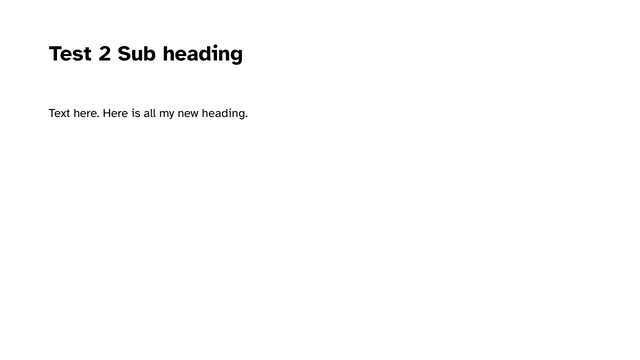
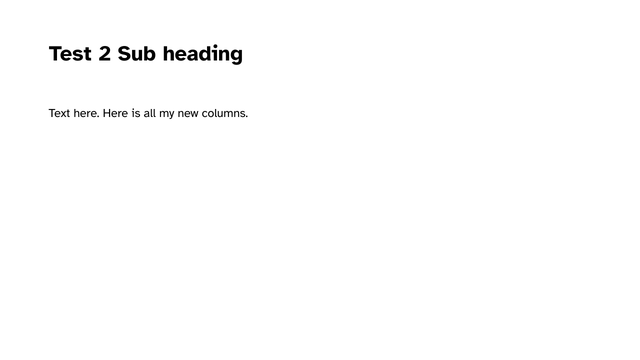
new heading: heading -> columns (225, 113)
